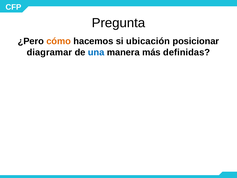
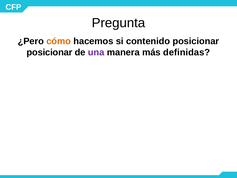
ubicación: ubicación -> contenido (148, 41)
diagramar: diagramar -> posicionar (49, 52)
una colour: blue -> purple (96, 52)
